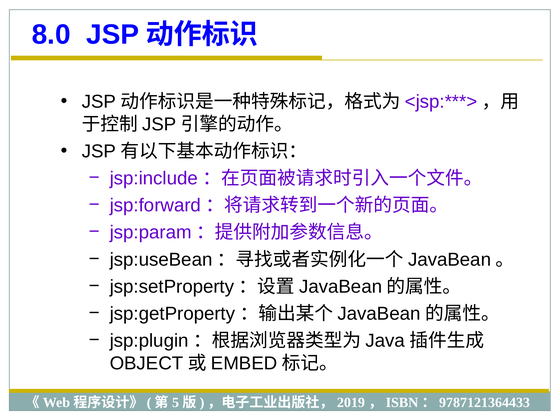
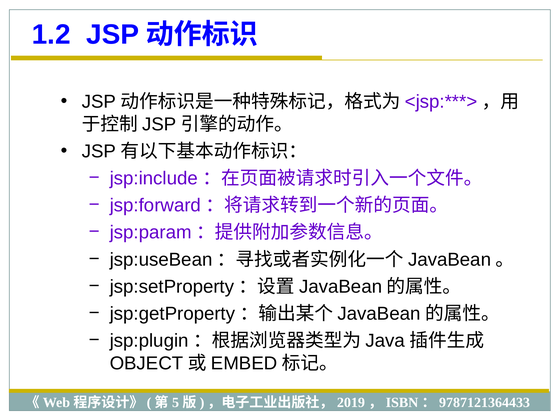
8.0: 8.0 -> 1.2 (51, 35)
